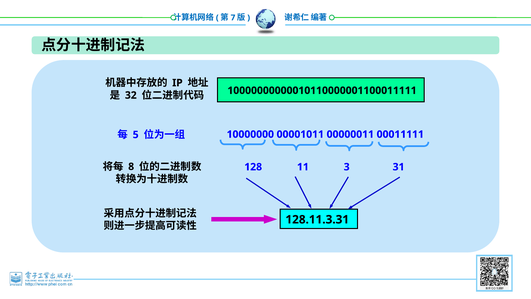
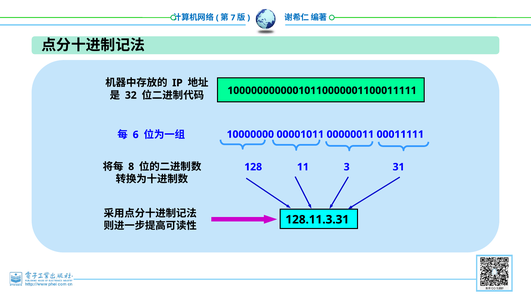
5: 5 -> 6 (136, 135)
